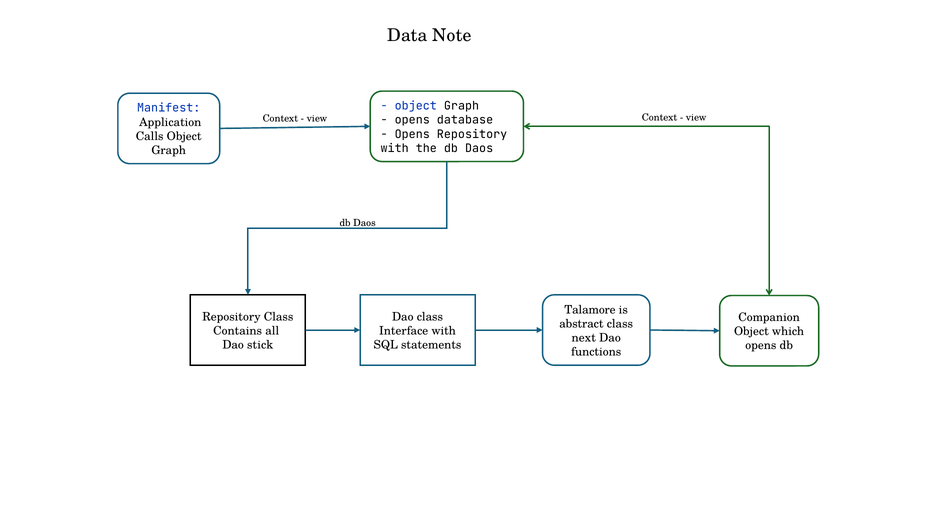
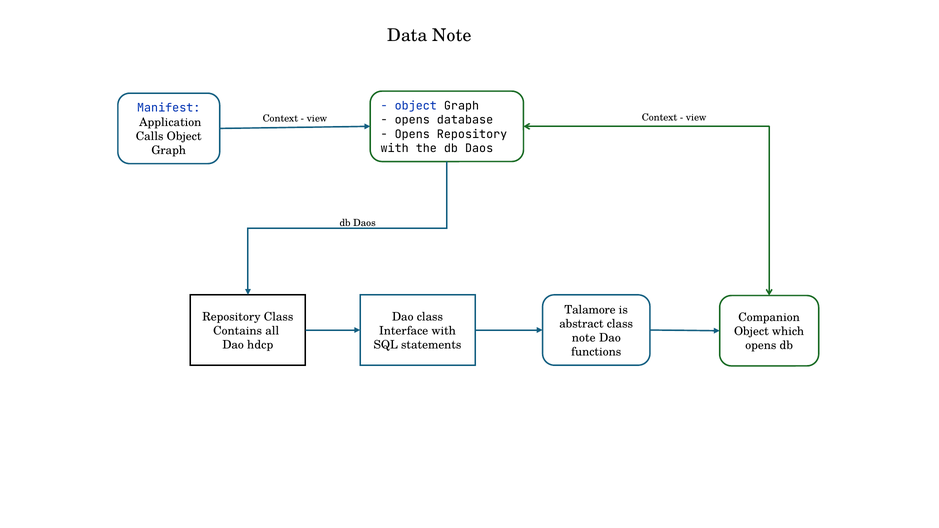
next: next -> note (584, 338)
stick: stick -> hdcp (260, 345)
